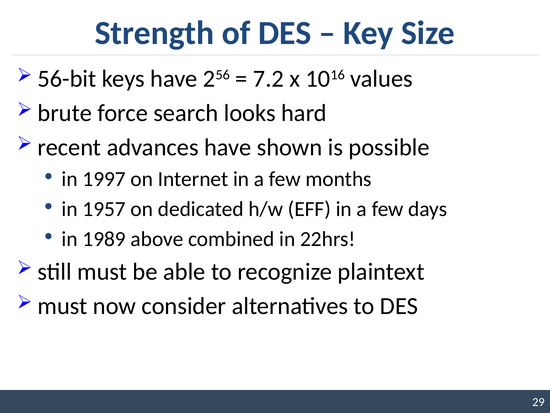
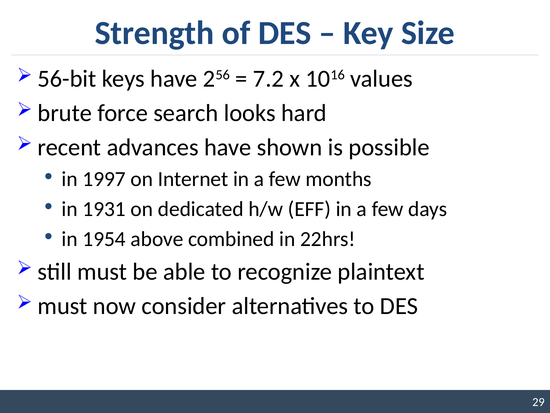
1957: 1957 -> 1931 (104, 209)
1989: 1989 -> 1954 (104, 239)
